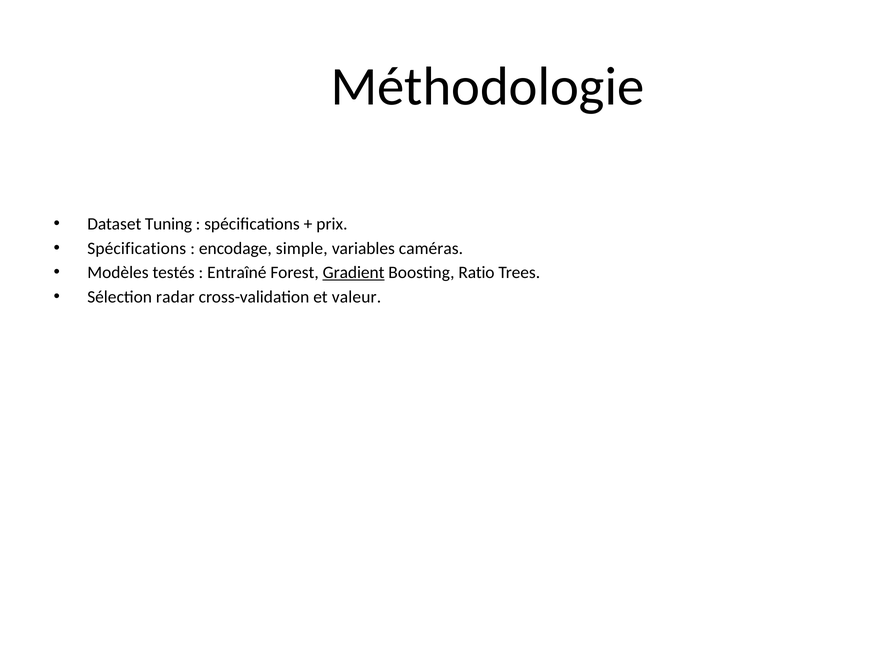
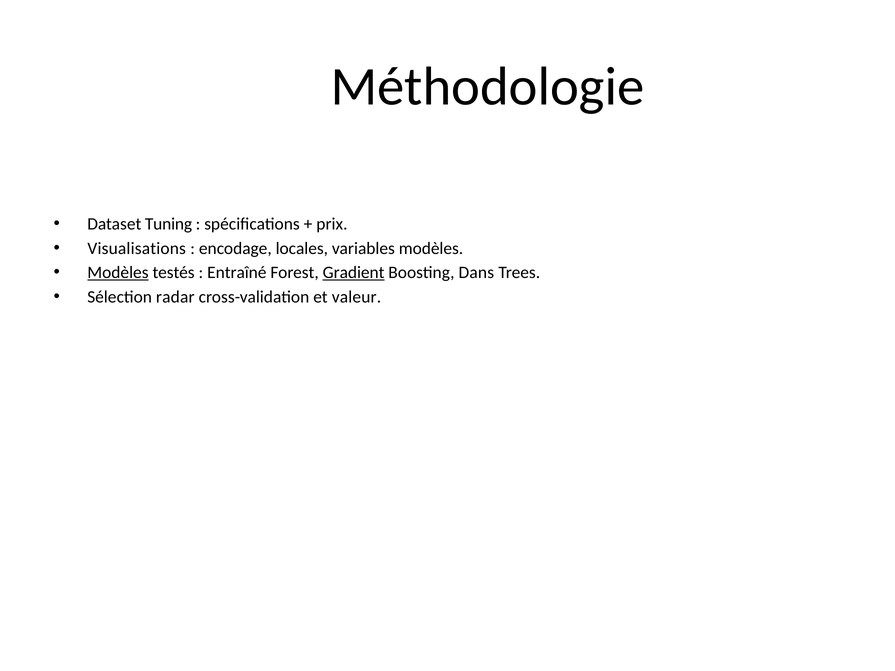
Spécifications: Spécifications -> Visualisations (137, 248)
simple: simple -> locales (302, 248)
variables caméras: caméras -> modèles (431, 248)
Modèles underline: none -> present (118, 273)
Ratio: Ratio -> Dans (476, 273)
